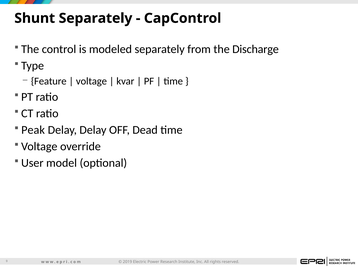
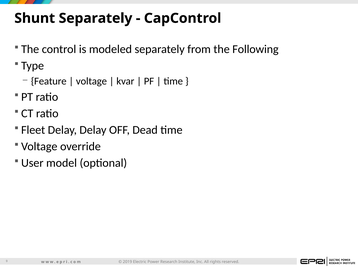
Discharge: Discharge -> Following (255, 49)
Peak: Peak -> Fleet (33, 130)
